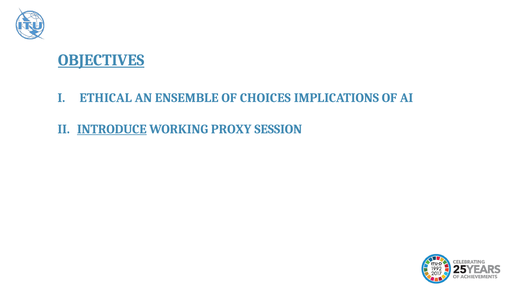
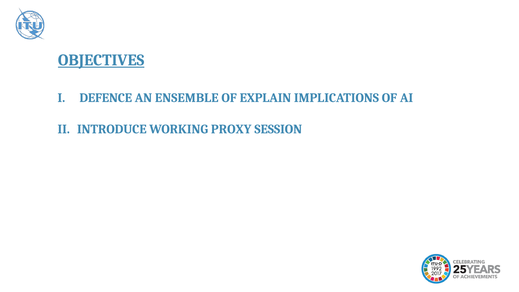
ETHICAL: ETHICAL -> DEFENCE (106, 98)
CHOICES: CHOICES -> EXPLAIN (265, 98)
INTRODUCE underline: present -> none (112, 129)
